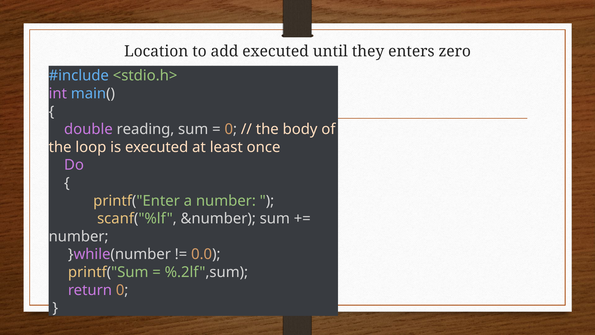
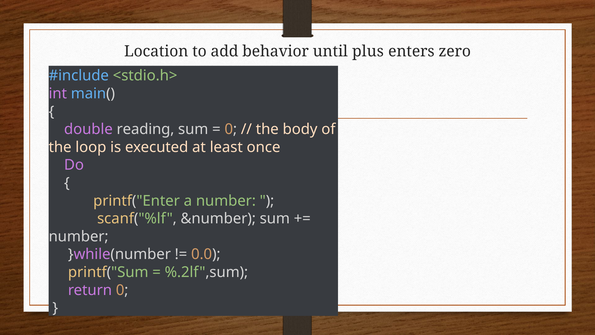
add executed: executed -> behavior (276, 51)
they: they -> plus (368, 51)
